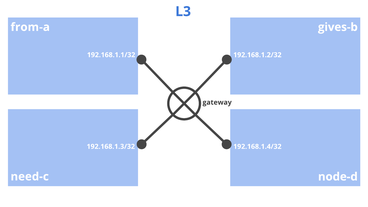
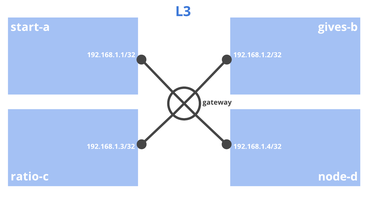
from-a: from-a -> start-a (30, 27)
need-c: need-c -> ratio-c (30, 177)
